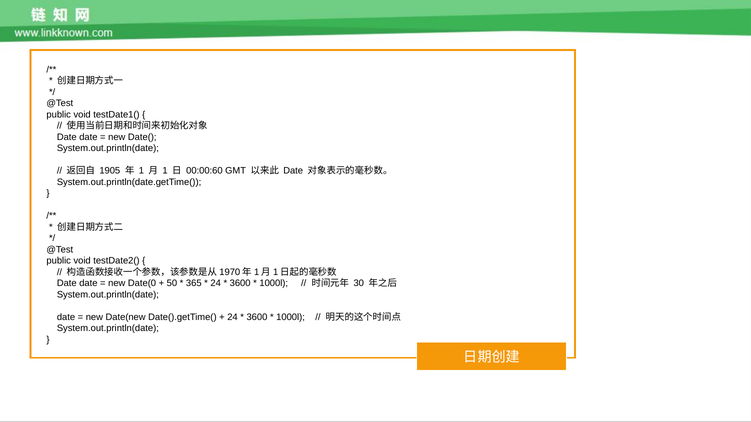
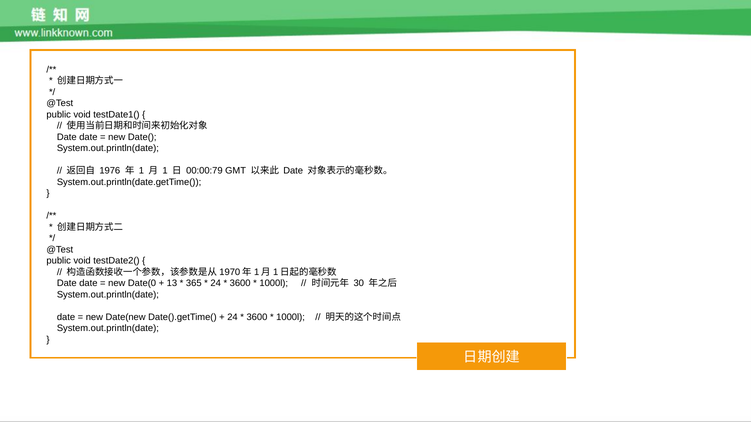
1905: 1905 -> 1976 (110, 171)
00:00:60: 00:00:60 -> 00:00:79 (204, 171)
50: 50 -> 13 (172, 284)
